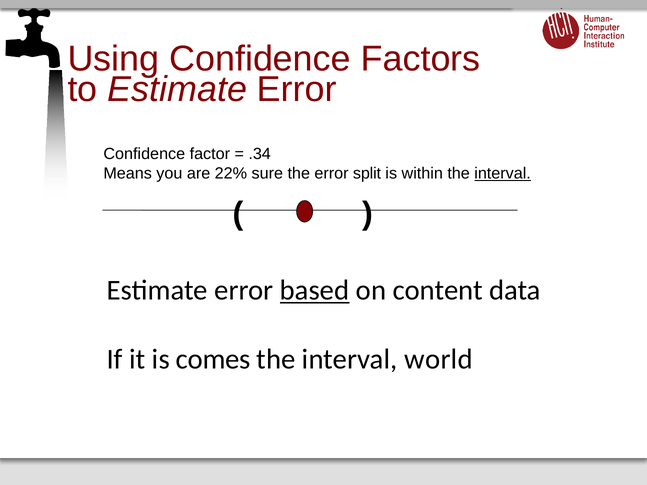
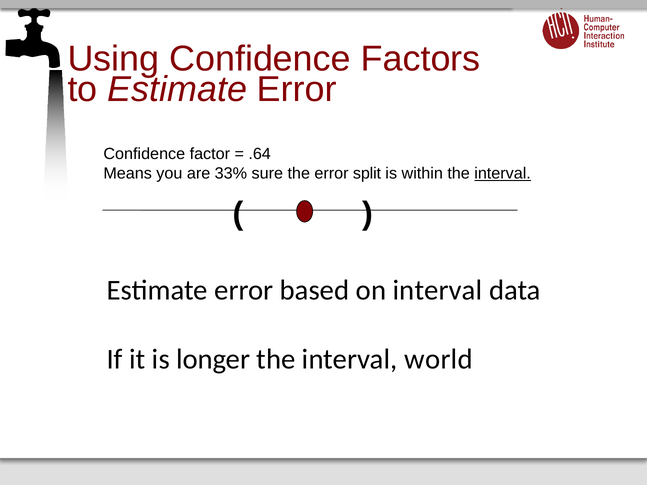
.34: .34 -> .64 (260, 154)
22%: 22% -> 33% (231, 174)
based underline: present -> none (315, 290)
on content: content -> interval (438, 290)
comes: comes -> longer (213, 360)
